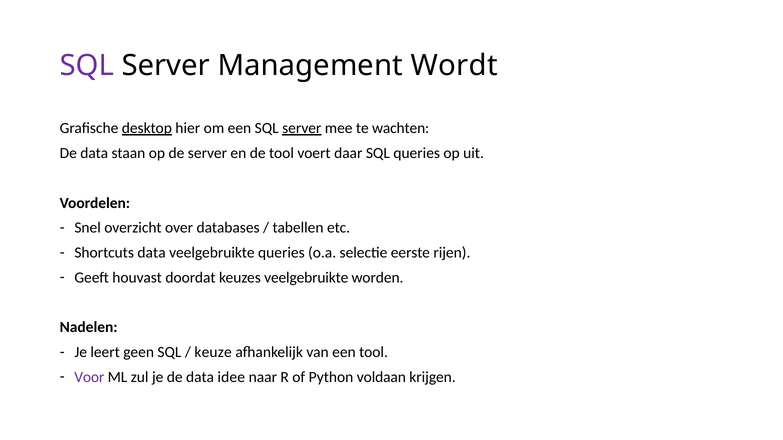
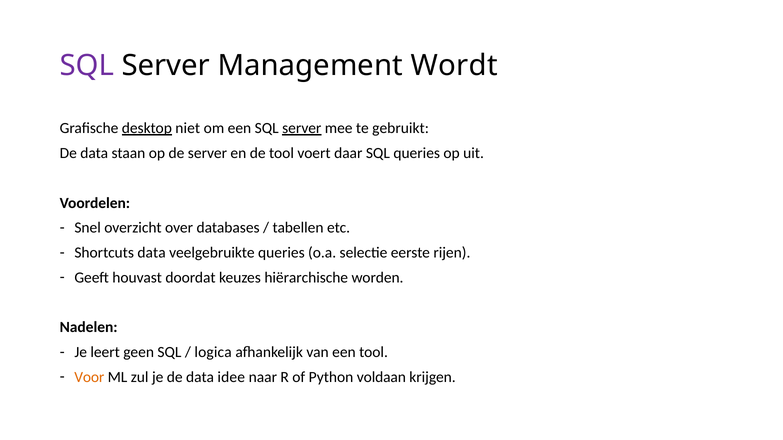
hier: hier -> niet (188, 128)
wachten: wachten -> gebruikt (401, 128)
keuzes veelgebruikte: veelgebruikte -> hiërarchische (306, 278)
keuze: keuze -> logica (213, 353)
Voor colour: purple -> orange (89, 377)
